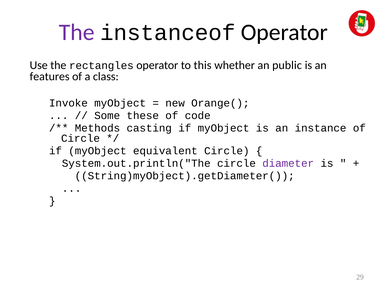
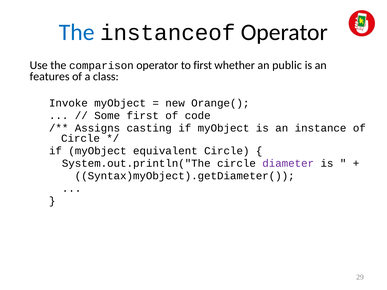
The colour: purple -> blue (77, 32)
rectangles: rectangles -> comparison (101, 66)
to this: this -> first (203, 65)
Some these: these -> first (143, 116)
Methods: Methods -> Assigns (97, 128)
String)myObject).getDiameter(: String)myObject).getDiameter( -> Syntax)myObject).getDiameter( (185, 176)
